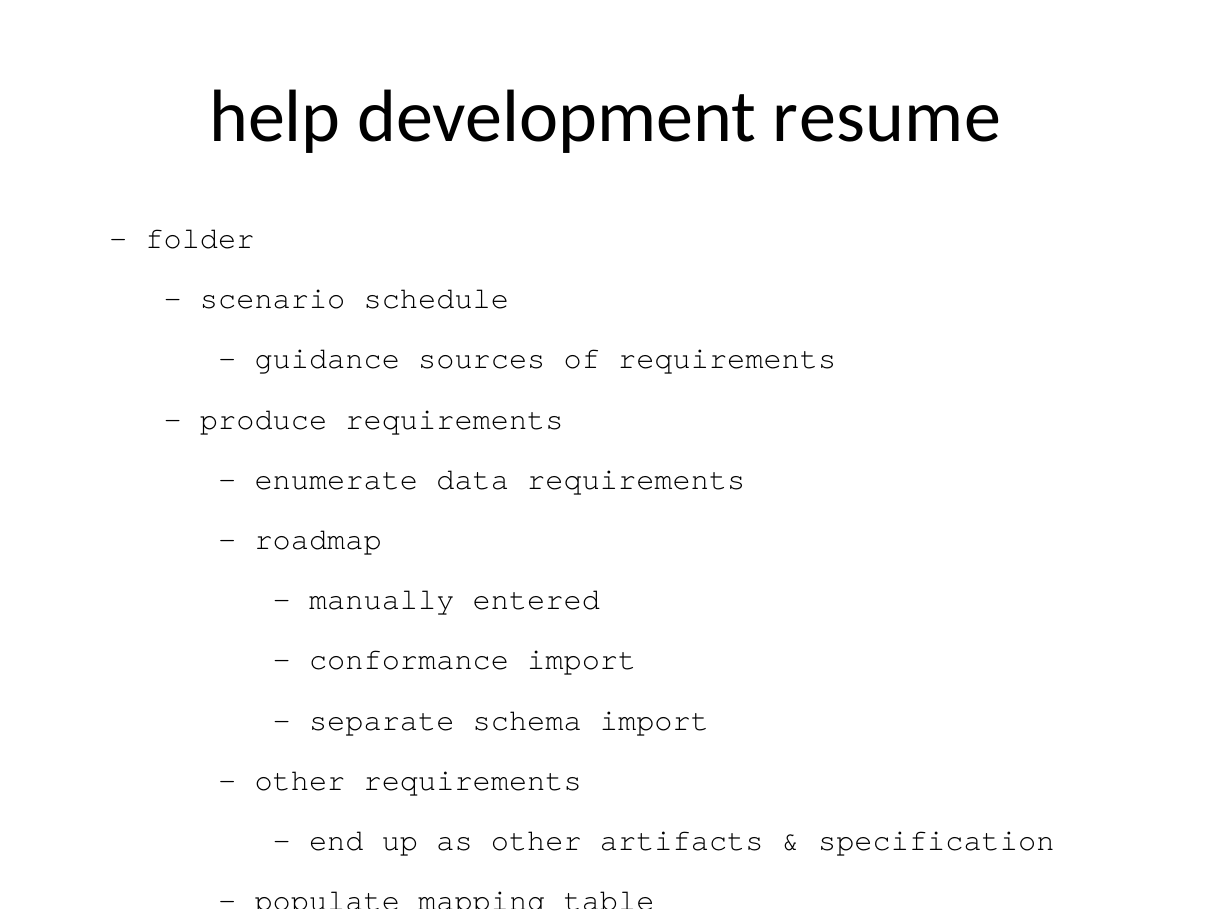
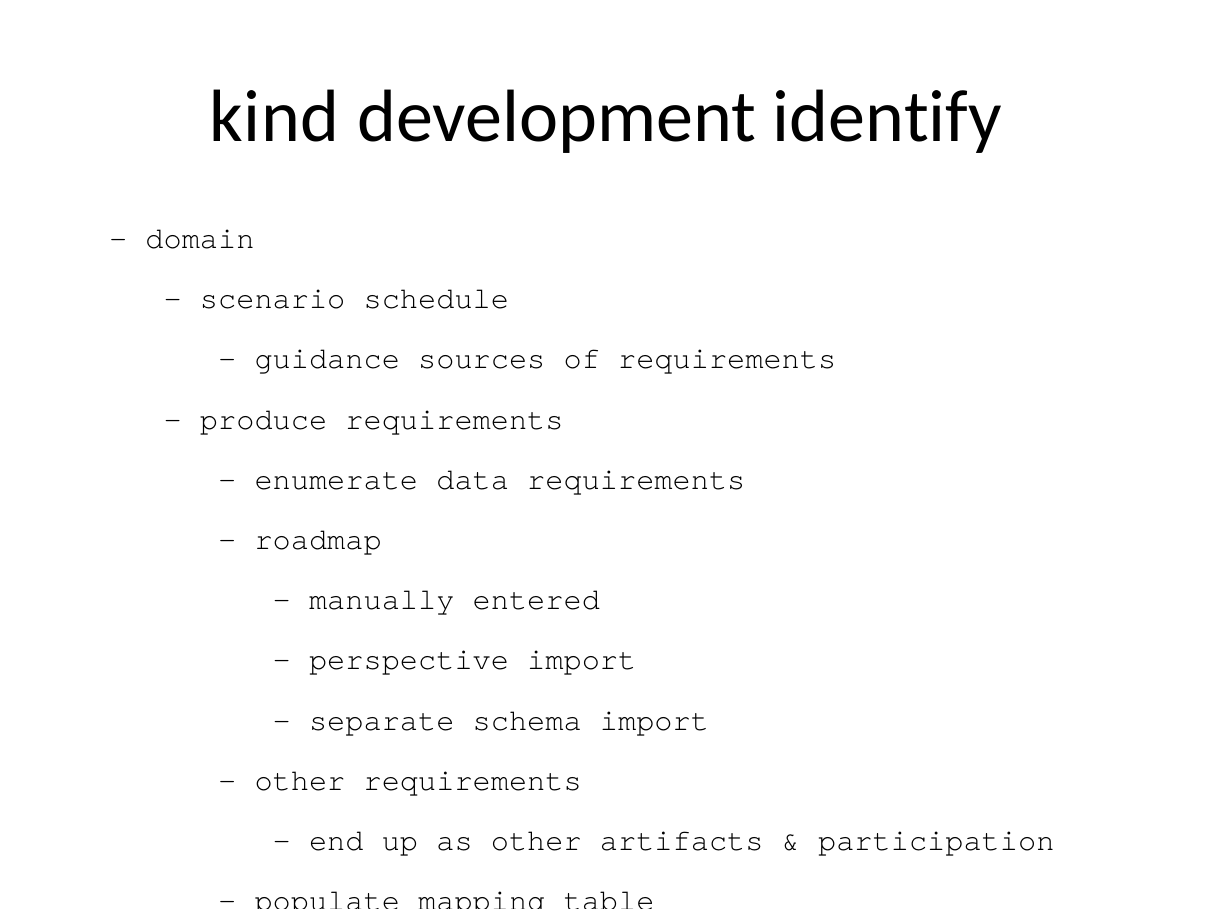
help: help -> kind (275, 117)
resume: resume -> identify (887, 117)
folder: folder -> domain (200, 238)
conformance: conformance -> perspective (409, 660)
specification: specification -> participation (936, 841)
